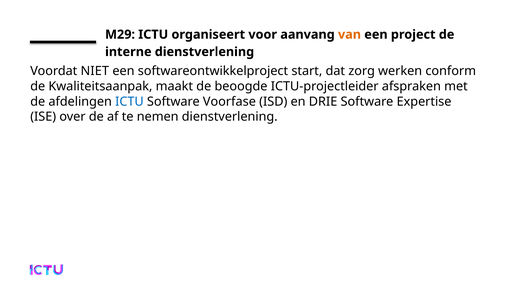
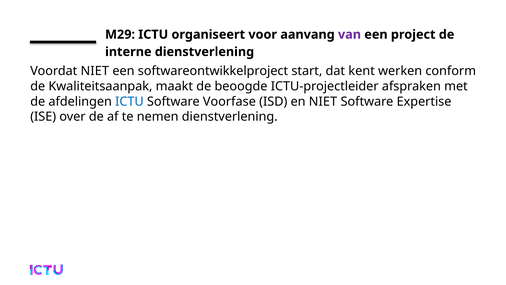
van colour: orange -> purple (349, 34)
zorg: zorg -> kent (362, 71)
en DRIE: DRIE -> NIET (323, 101)
